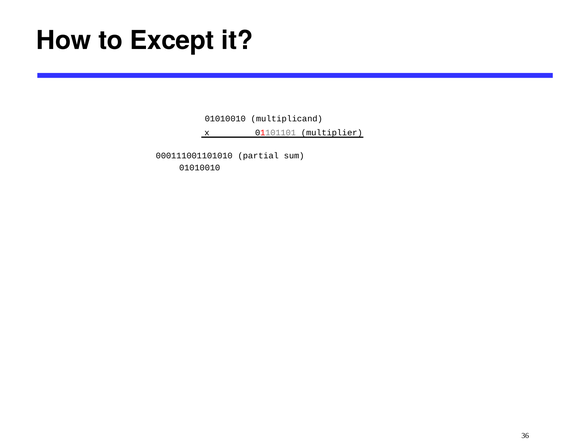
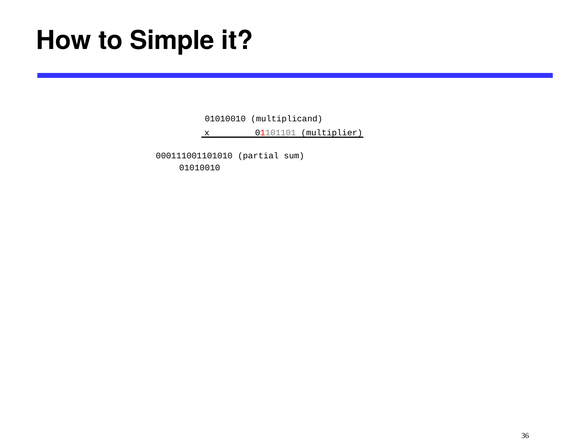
Except: Except -> Simple (172, 41)
